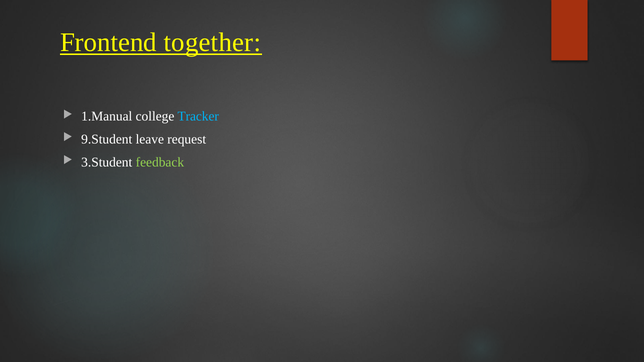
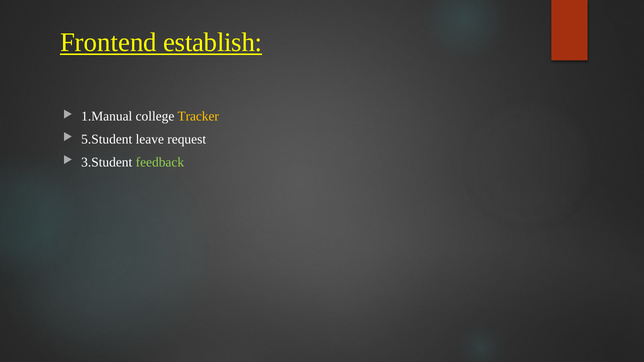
together: together -> establish (213, 42)
Tracker colour: light blue -> yellow (198, 117)
9.Student: 9.Student -> 5.Student (107, 139)
